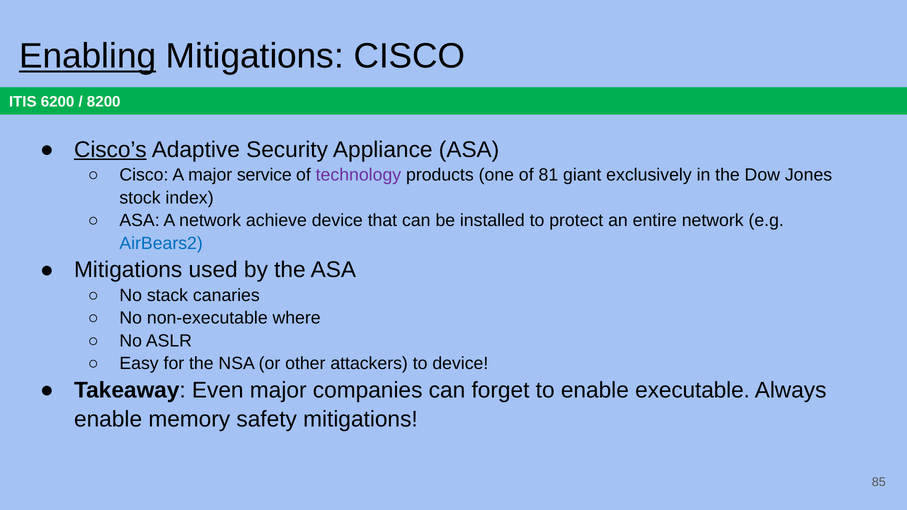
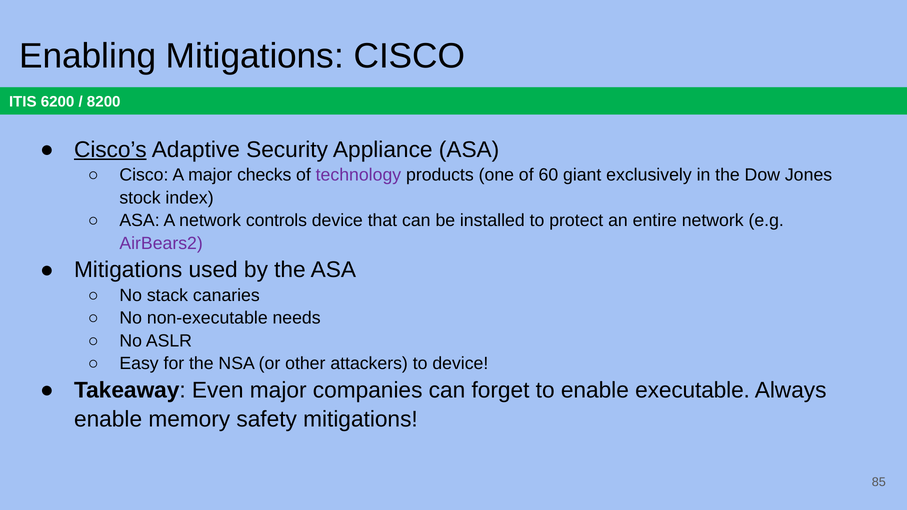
Enabling underline: present -> none (88, 56)
service: service -> checks (264, 175)
81: 81 -> 60 (548, 175)
achieve: achieve -> controls (276, 221)
AirBears2 colour: blue -> purple (161, 243)
where: where -> needs (297, 318)
